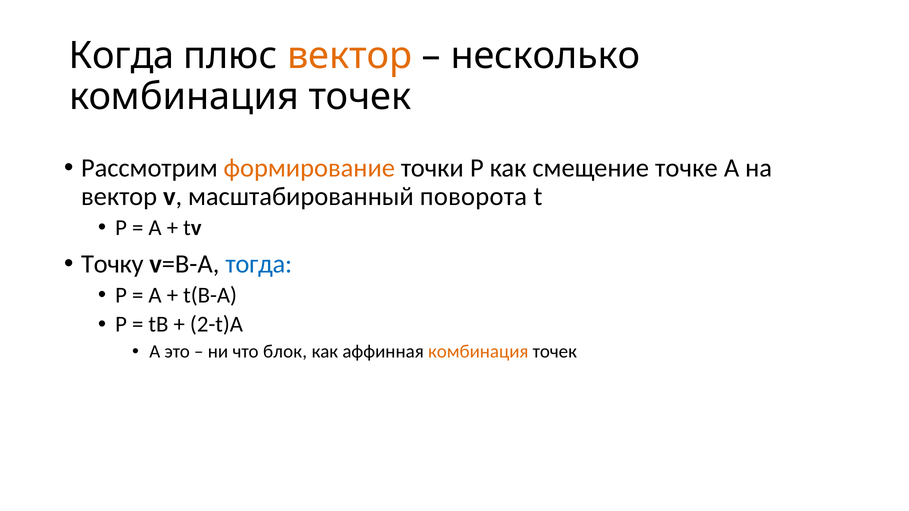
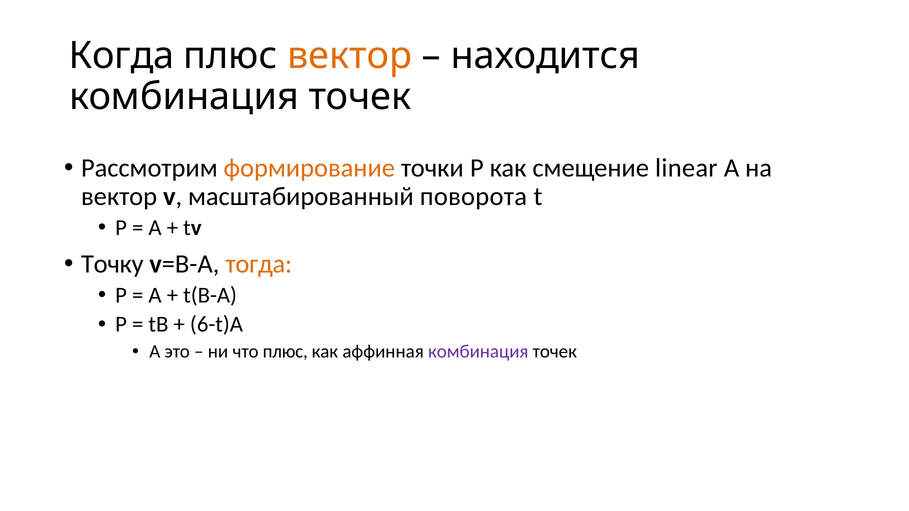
несколько: несколько -> находится (545, 56)
точке: точке -> linear (686, 168)
тогда colour: blue -> orange (259, 264)
2-t)A: 2-t)A -> 6-t)A (216, 325)
что блок: блок -> плюс (285, 352)
комбинация colour: orange -> purple (478, 352)
